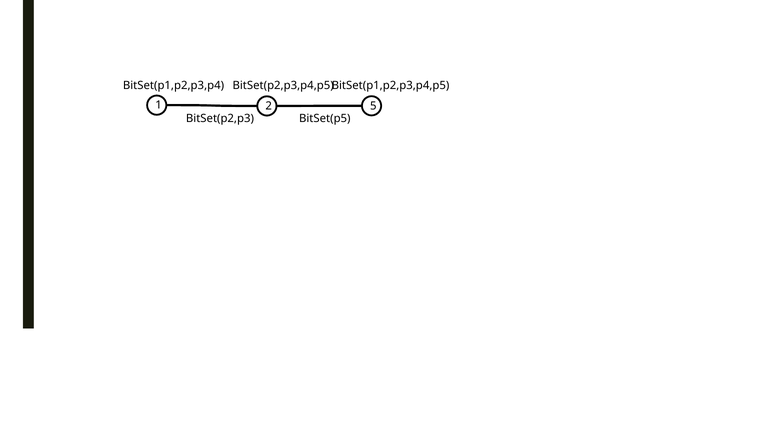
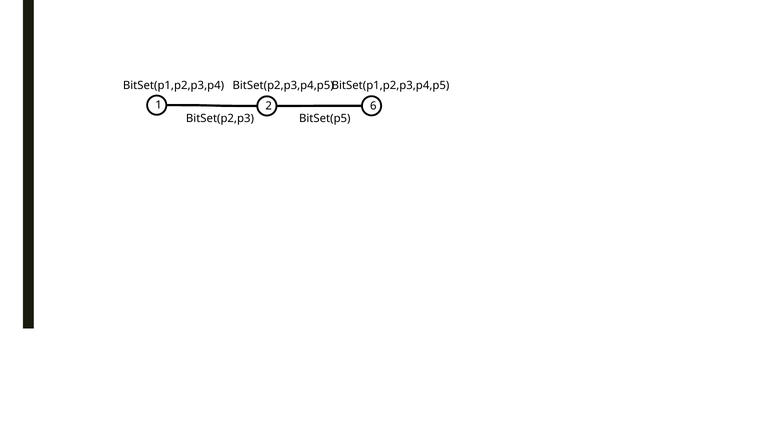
5: 5 -> 6 (373, 106)
